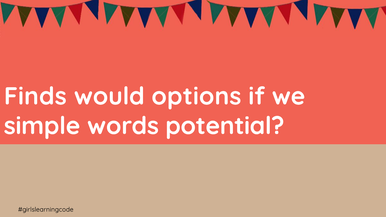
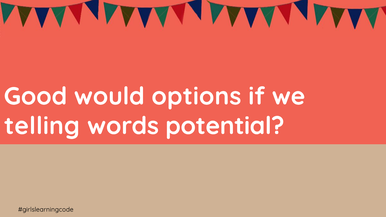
Finds: Finds -> Good (35, 96)
simple: simple -> telling (42, 126)
